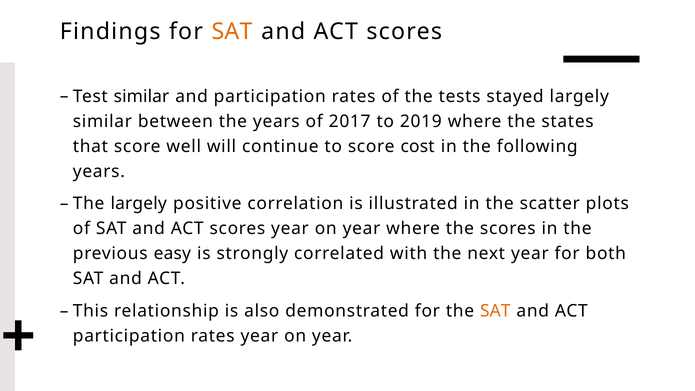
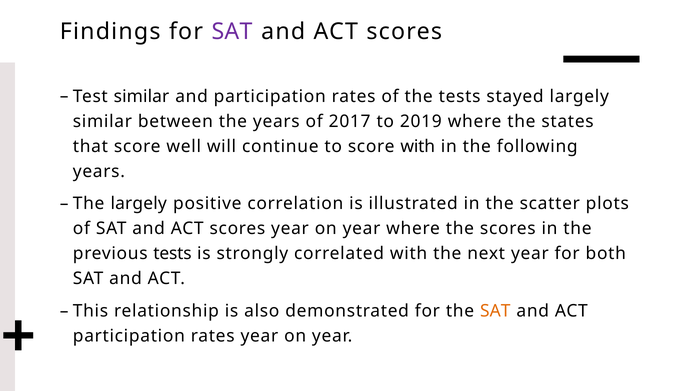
SAT colour: orange -> purple (232, 32)
score cost: cost -> with (418, 146)
previous easy: easy -> tests (172, 254)
